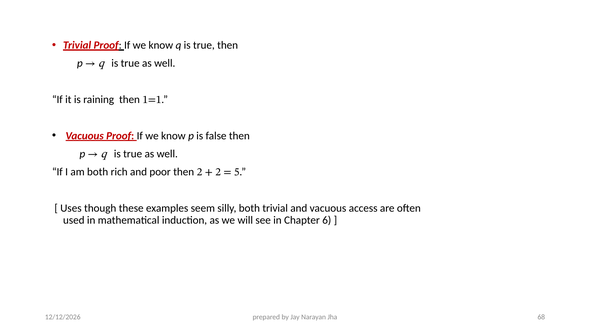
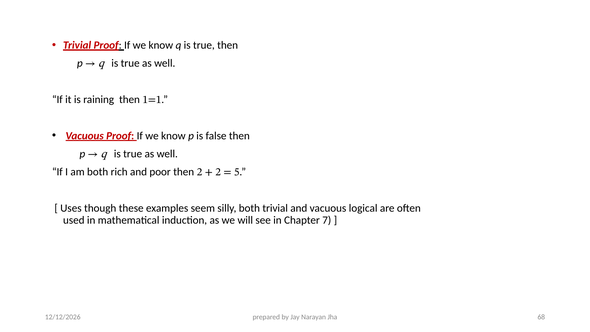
access: access -> logical (363, 208)
6: 6 -> 7 (327, 220)
